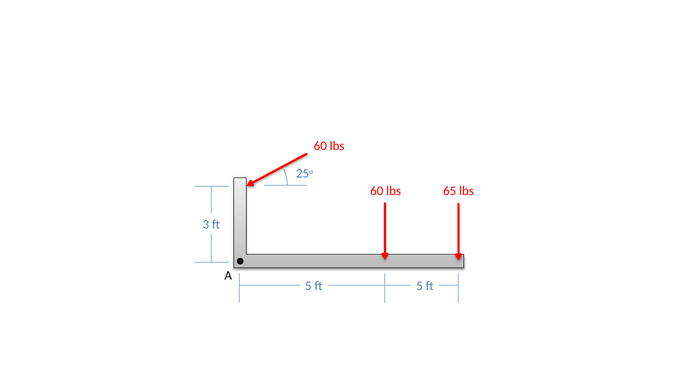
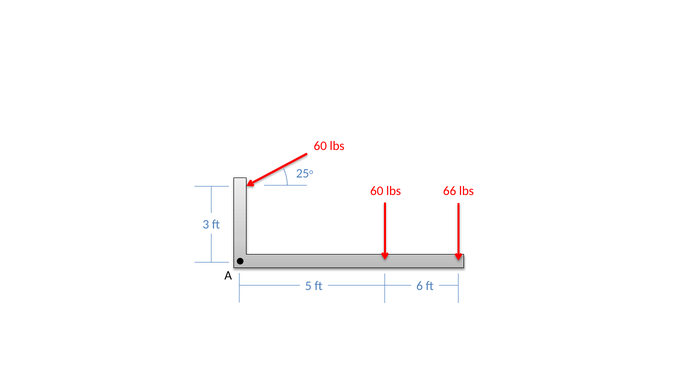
65: 65 -> 66 (450, 191)
5 ft 5: 5 -> 6 (420, 286)
